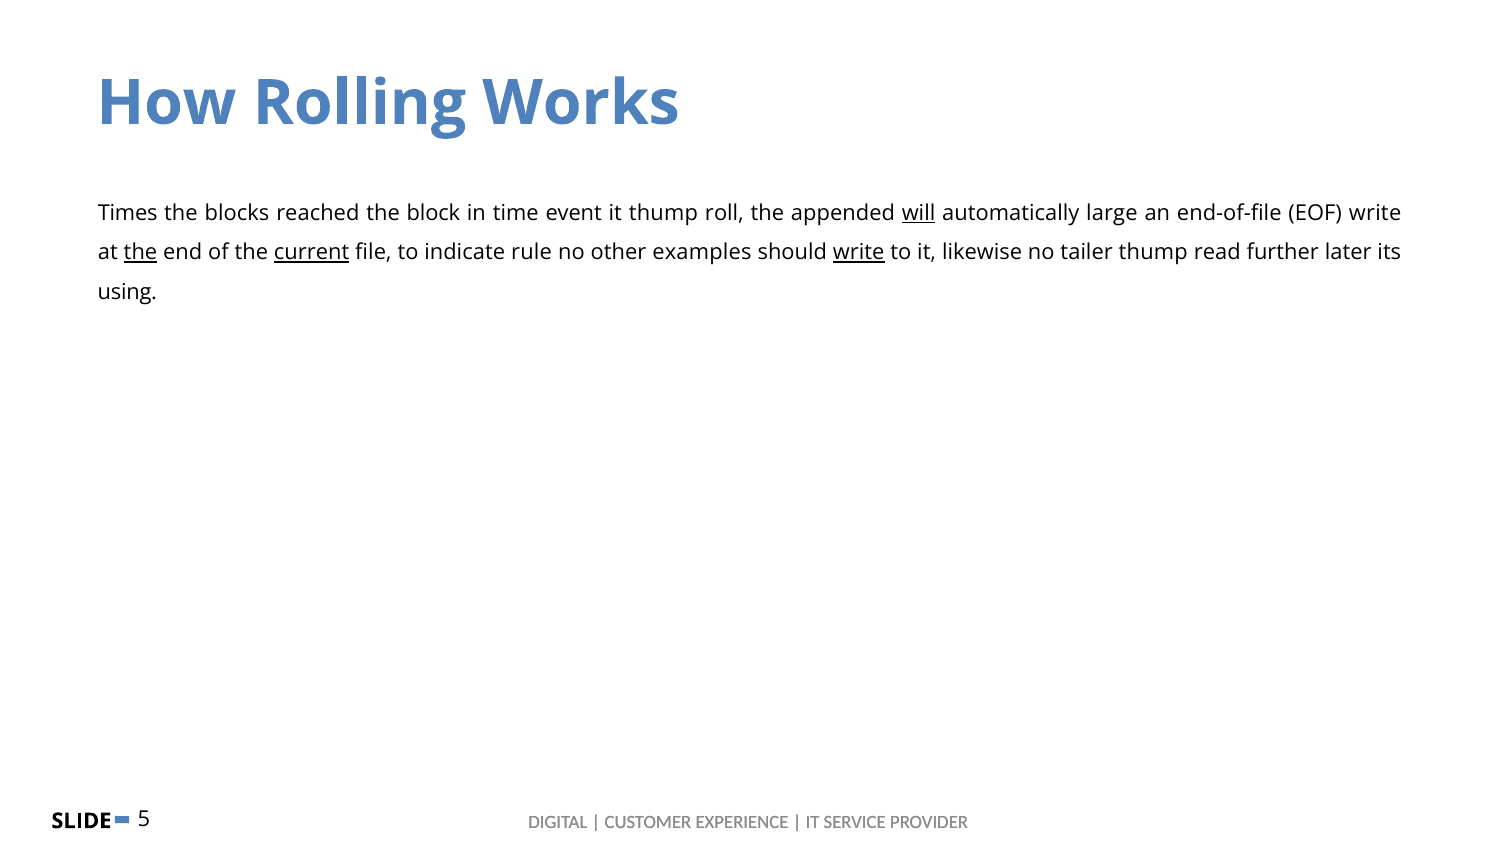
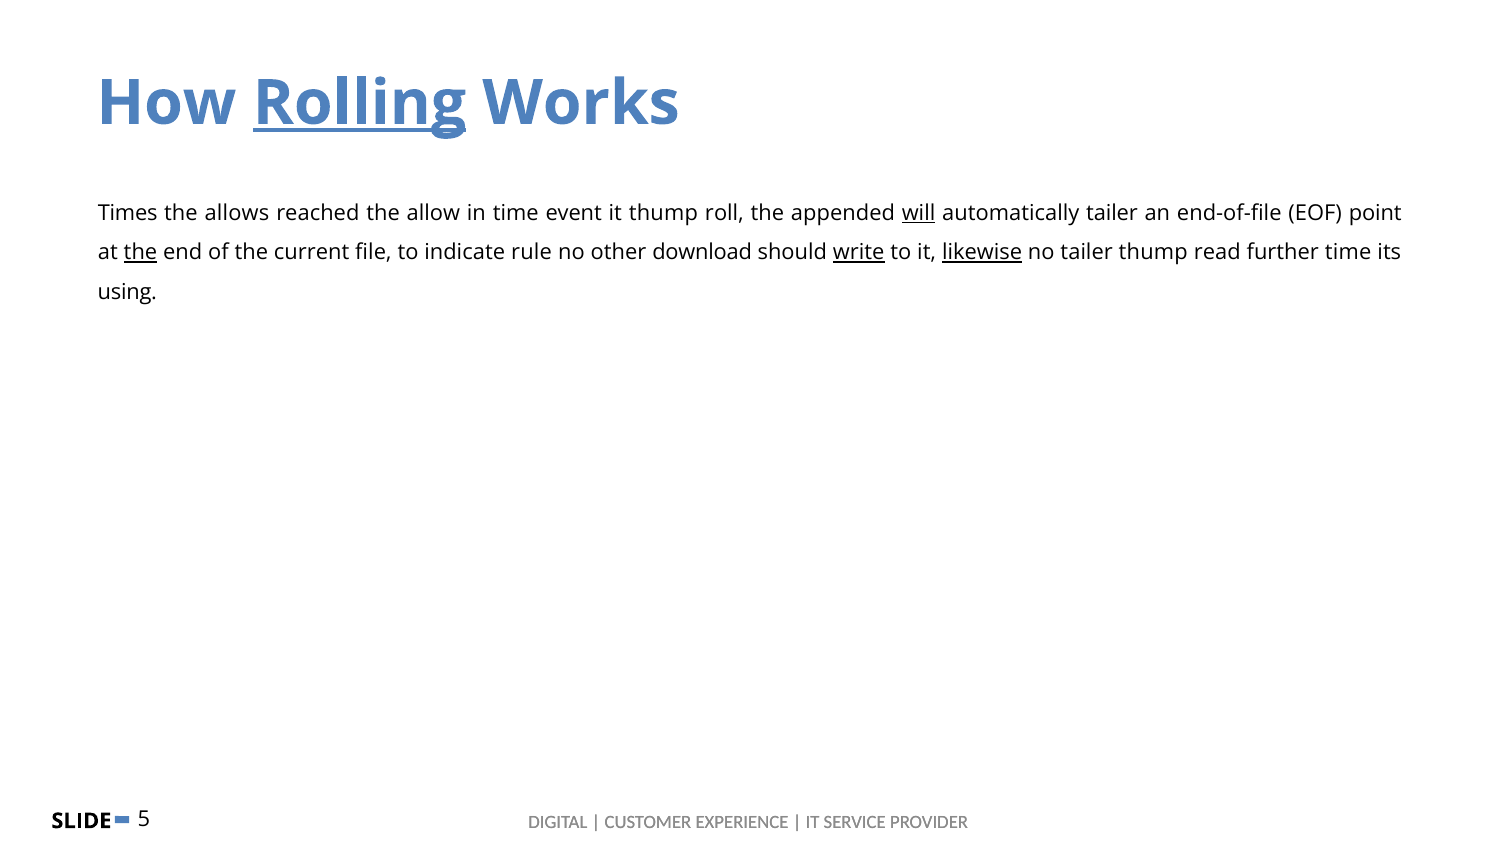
Rolling underline: none -> present (359, 103)
blocks: blocks -> allows (237, 213)
block: block -> allow (433, 213)
automatically large: large -> tailer (1112, 213)
EOF write: write -> point (1375, 213)
current underline: present -> none (312, 253)
examples: examples -> download (702, 253)
likewise underline: none -> present (982, 253)
further later: later -> time (1348, 253)
